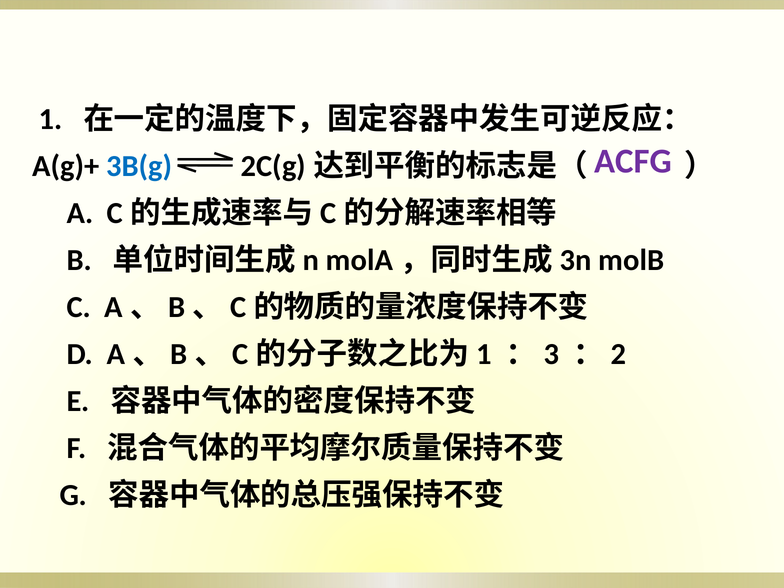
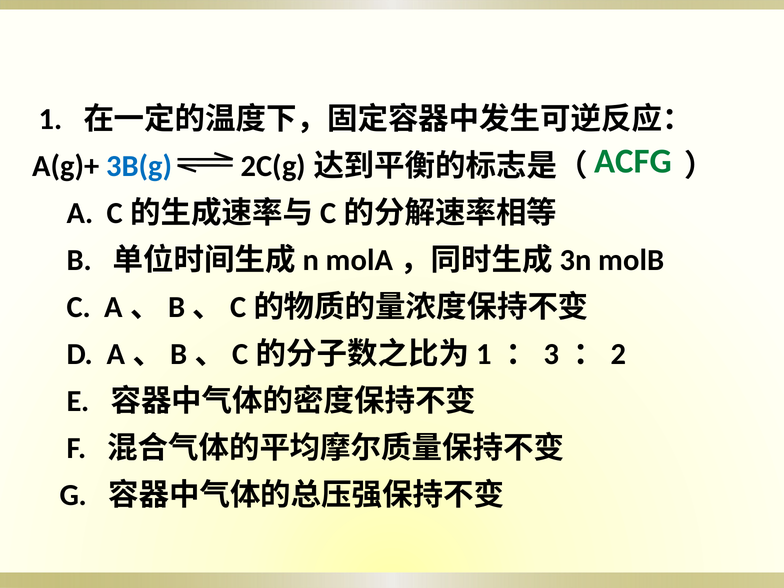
ACFG colour: purple -> green (633, 161)
